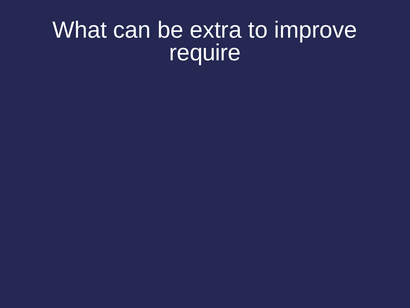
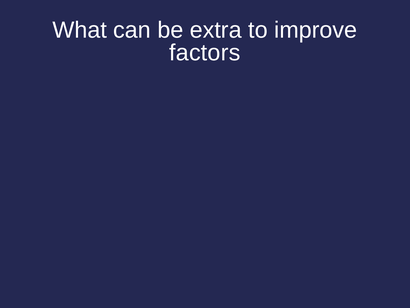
require: require -> factors (205, 53)
